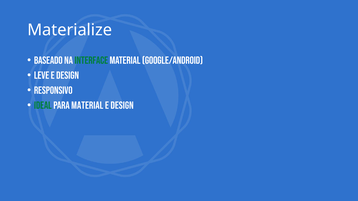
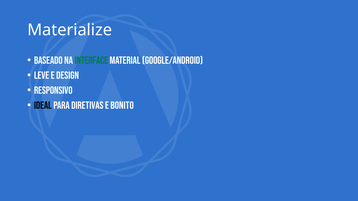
Ideal colour: green -> black (43, 106)
para material: material -> diretivas (87, 106)
design: design -> bonito (122, 106)
